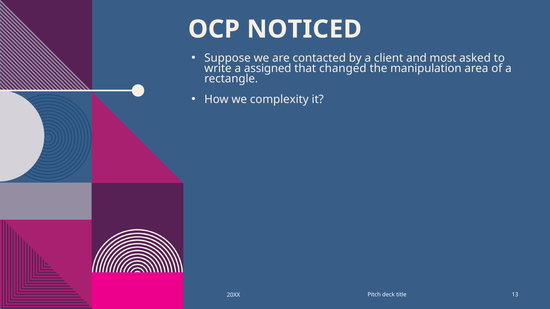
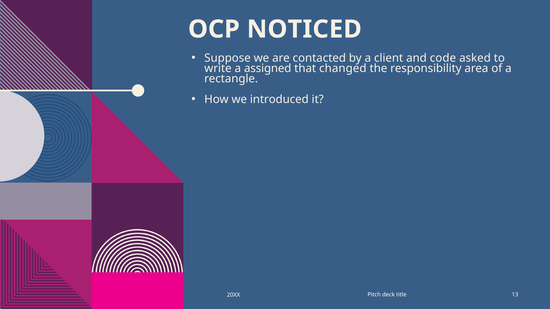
most: most -> code (443, 58)
manipulation: manipulation -> responsibility (426, 69)
complexity: complexity -> introduced (279, 100)
